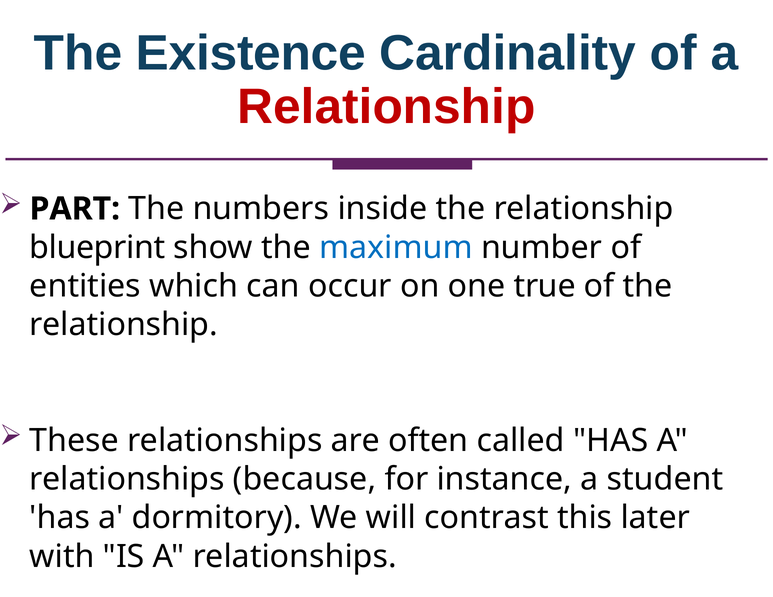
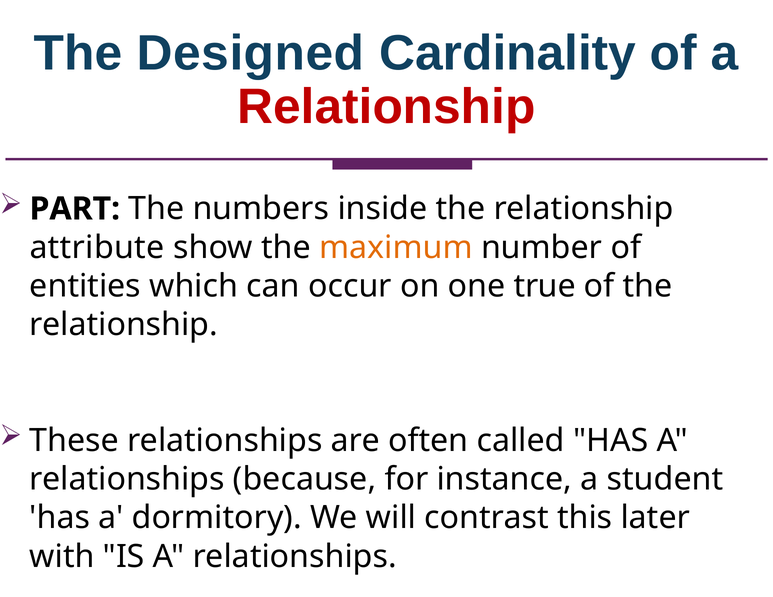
Existence: Existence -> Designed (250, 53)
blueprint: blueprint -> attribute (97, 248)
maximum colour: blue -> orange (396, 248)
